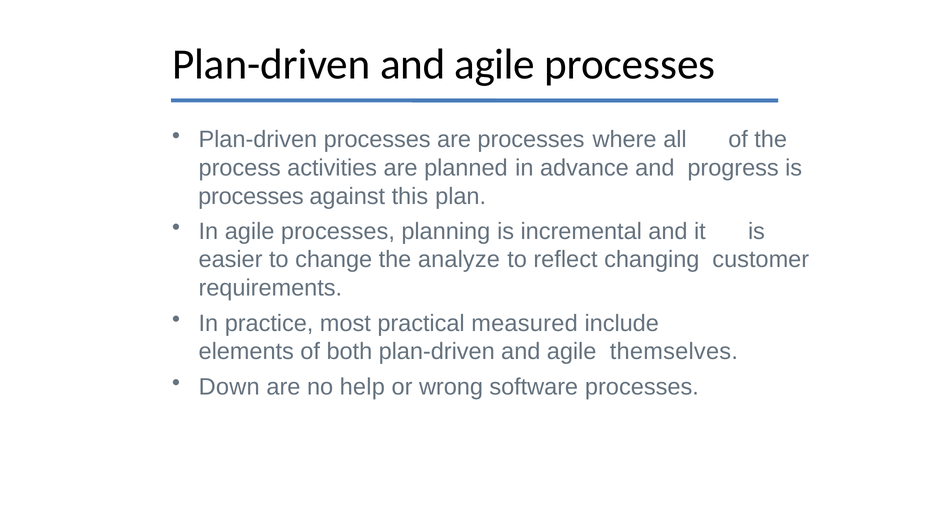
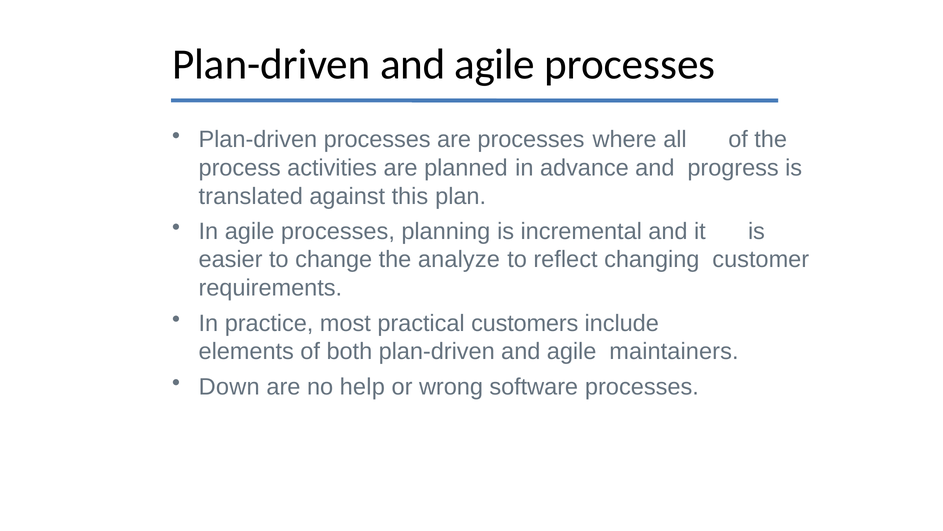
processes: processes -> translated (251, 196)
measured: measured -> customers (525, 323)
themselves: themselves -> maintainers (674, 351)
